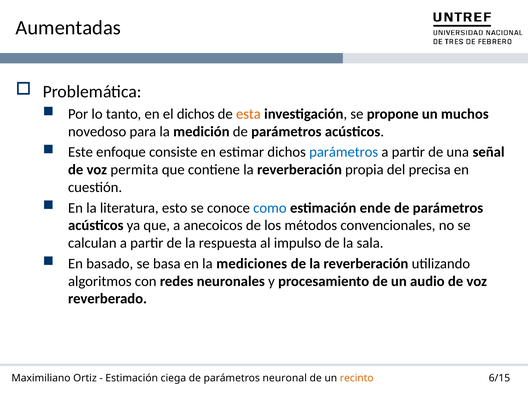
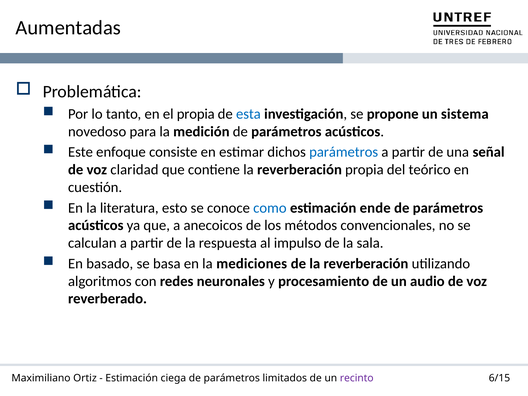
el dichos: dichos -> propia (196, 114)
esta colour: orange -> blue (248, 114)
muchos: muchos -> sistema (465, 114)
permita: permita -> claridad (134, 170)
precisa: precisa -> teórico (430, 170)
neuronal: neuronal -> limitados (285, 378)
recinto colour: orange -> purple (357, 378)
